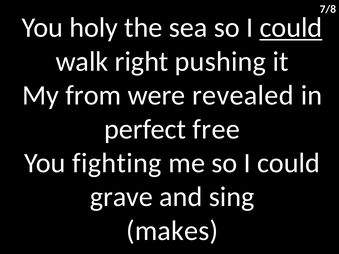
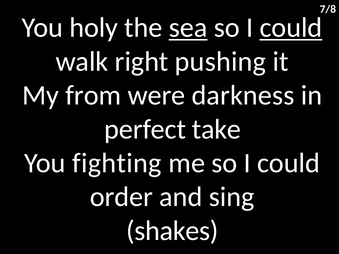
sea underline: none -> present (188, 28)
revealed: revealed -> darkness (243, 95)
free: free -> take (216, 129)
grave: grave -> order (121, 197)
makes: makes -> shakes (172, 231)
